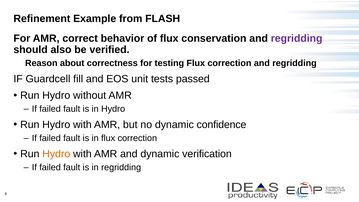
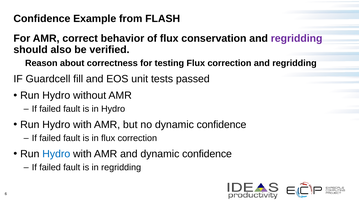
Refinement: Refinement -> Confidence (42, 19)
Hydro colour: orange -> blue (56, 154)
and dynamic verification: verification -> confidence (207, 154)
